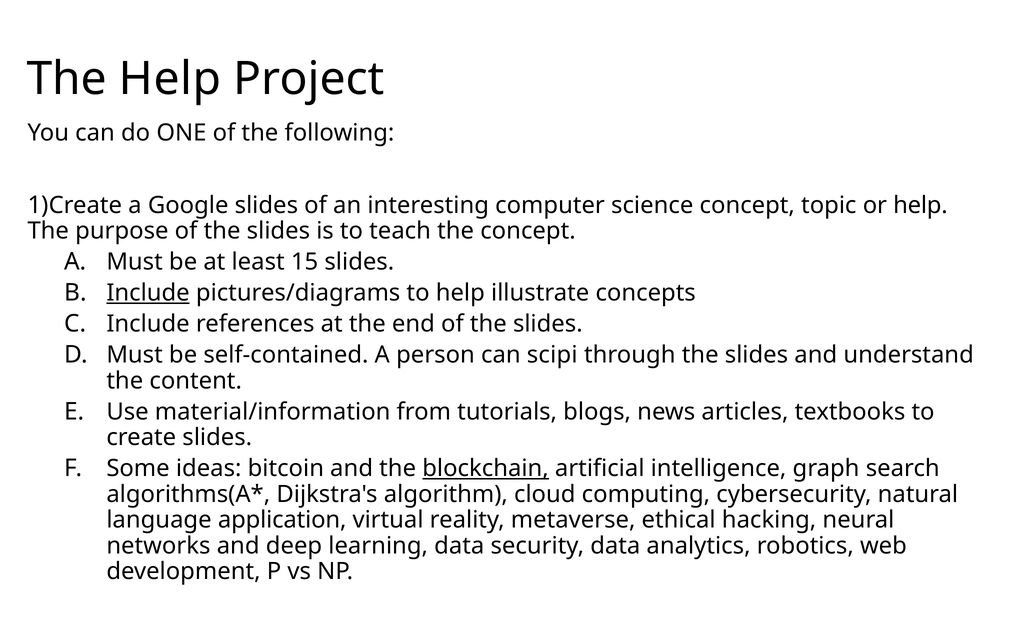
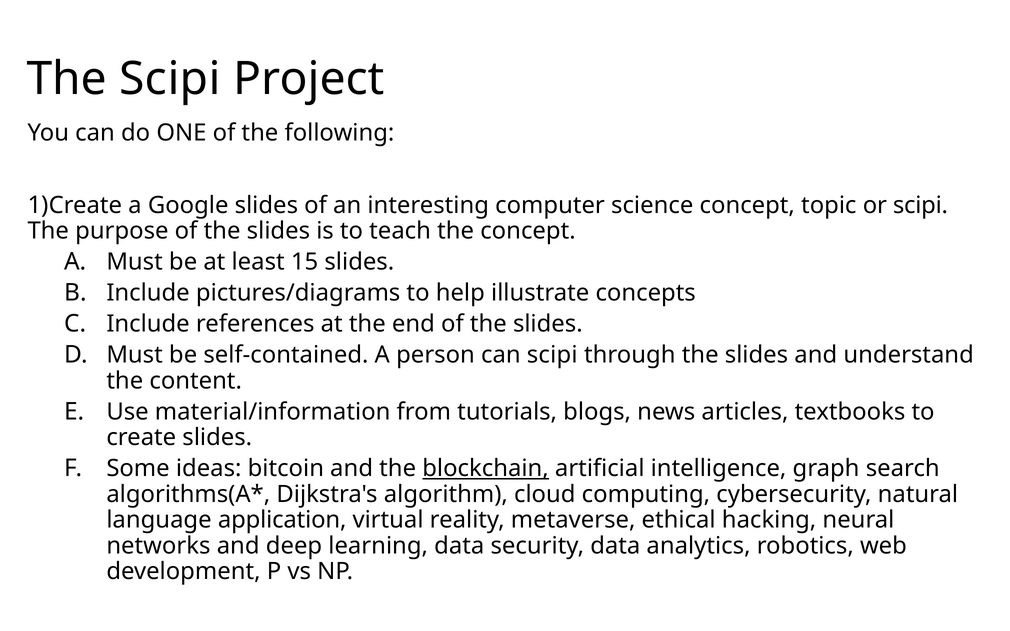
The Help: Help -> Scipi (170, 79)
or help: help -> scipi (920, 205)
Include underline: present -> none (148, 293)
